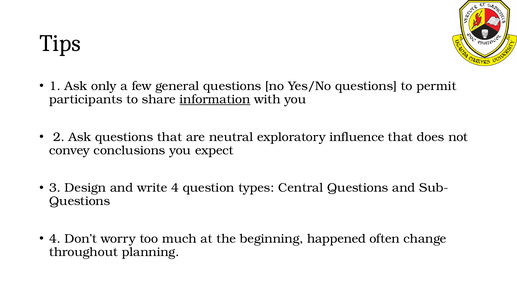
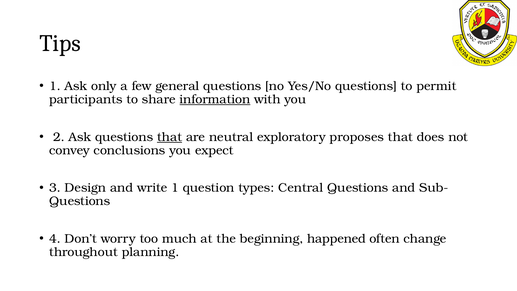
that underline: none -> present (170, 137)
influence: influence -> proposes (357, 137)
write 4: 4 -> 1 (175, 188)
